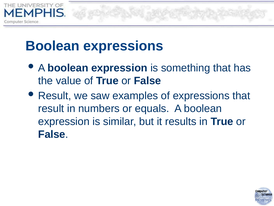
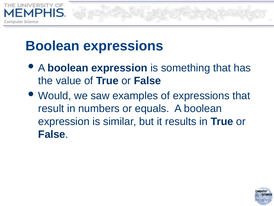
Result: Result -> Would (55, 96)
